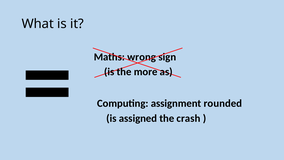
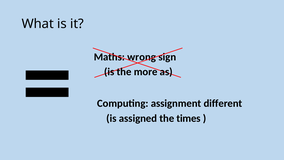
rounded: rounded -> different (223, 103)
crash: crash -> times (189, 118)
